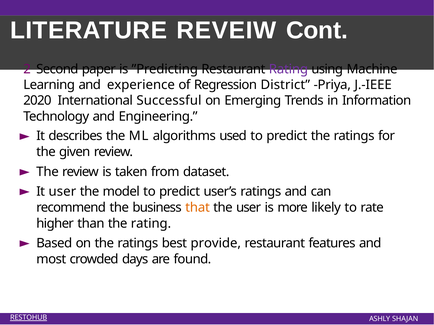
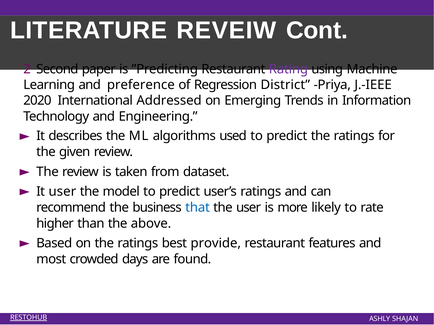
experience: experience -> preference (141, 85)
Successful: Successful -> Addressed (169, 101)
that colour: orange -> blue (198, 208)
the rating: rating -> above (151, 224)
